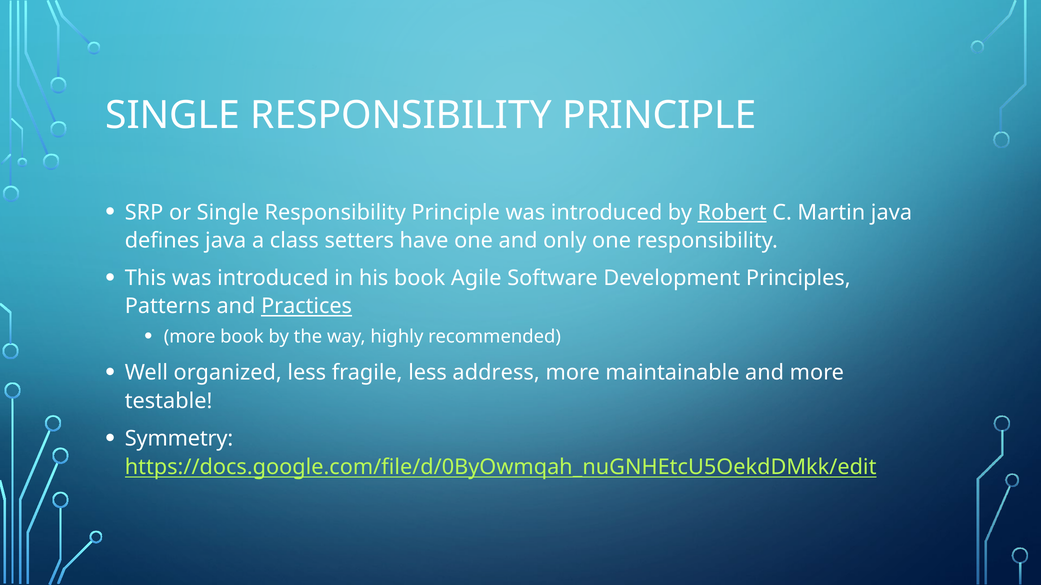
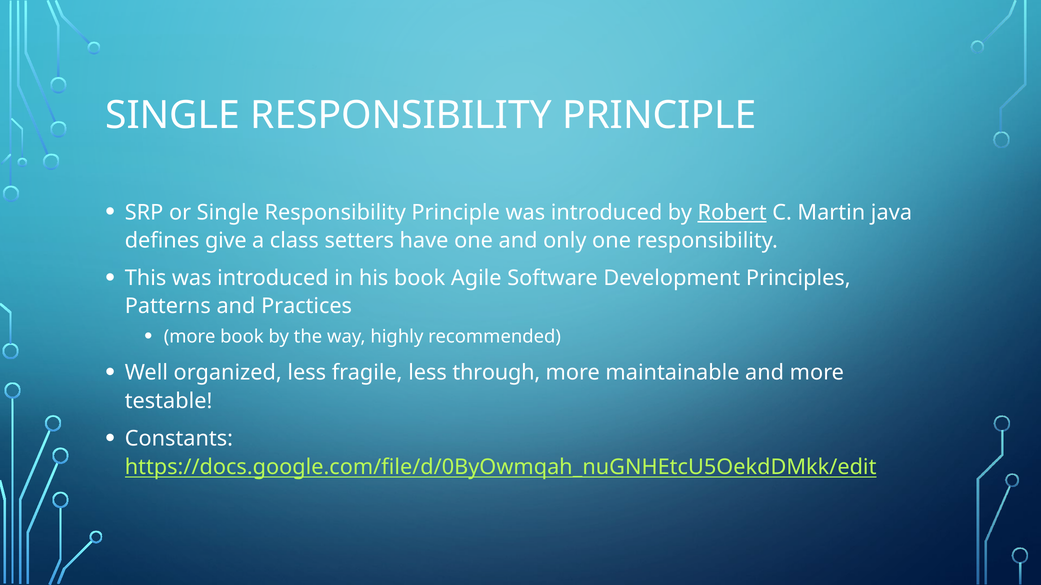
defines java: java -> give (226, 241)
Practices underline: present -> none (307, 307)
address: address -> through (496, 373)
Symmetry: Symmetry -> Constants (179, 439)
